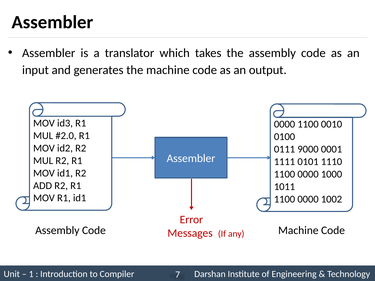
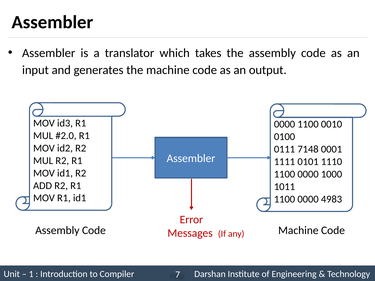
9000: 9000 -> 7148 (308, 149)
1002: 1002 -> 4983 (332, 199)
